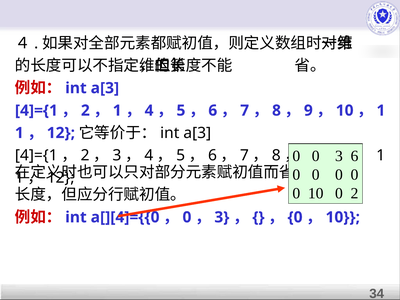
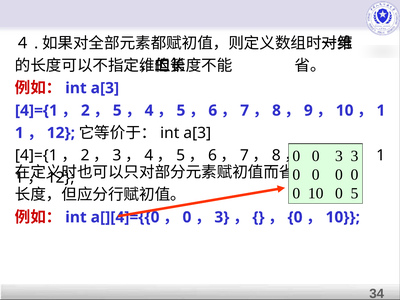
1: 1 -> 5 (117, 111)
6: 6 -> 3 (354, 156)
0 2: 2 -> 5 (354, 193)
